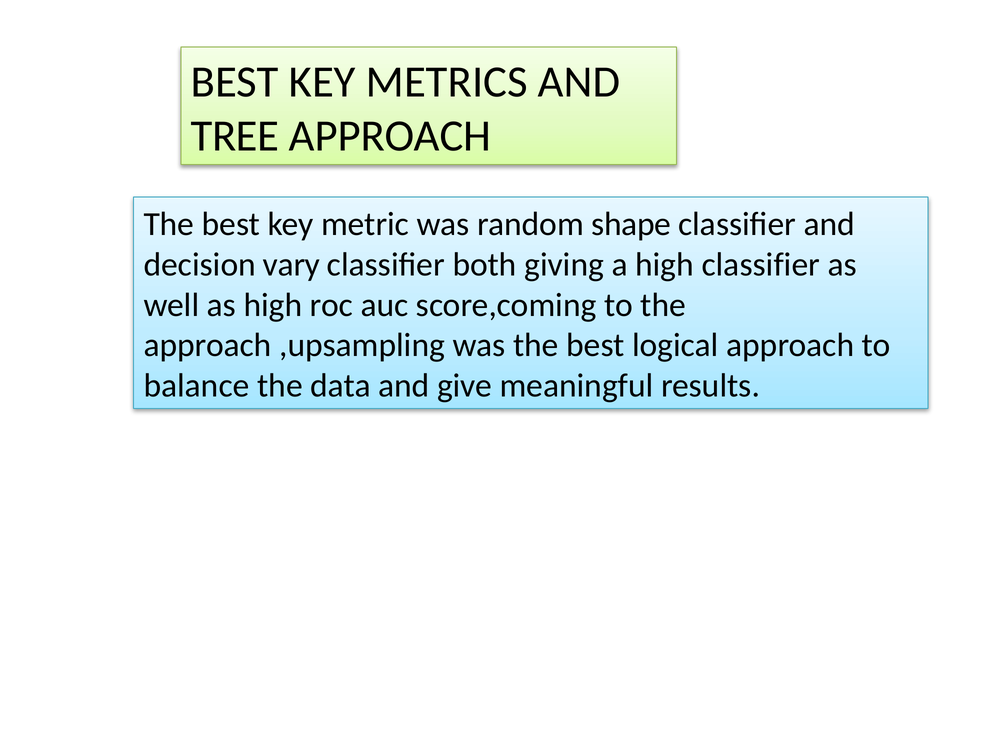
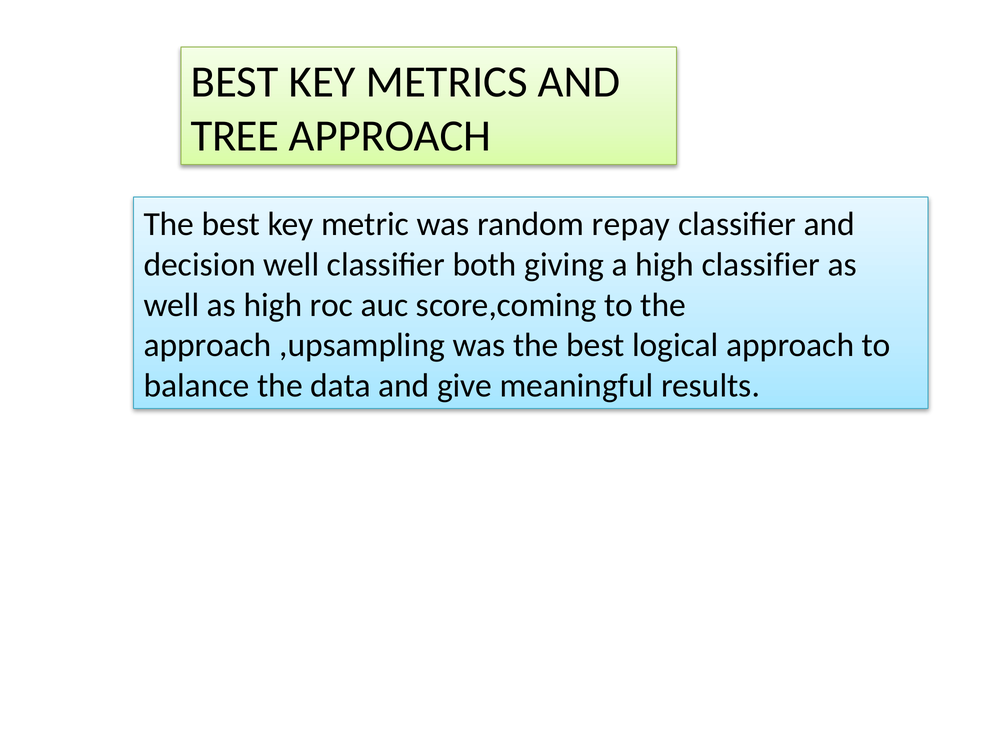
shape: shape -> repay (631, 224)
decision vary: vary -> well (291, 264)
